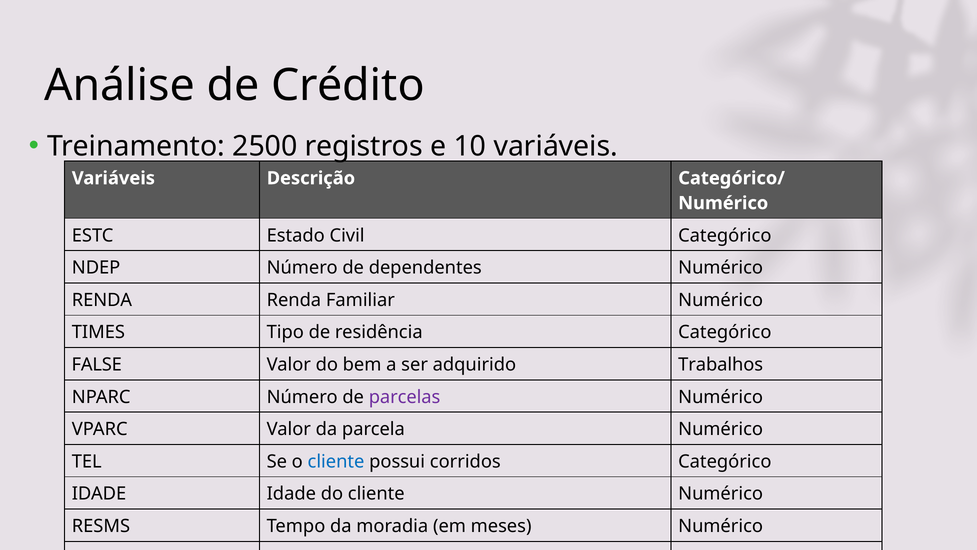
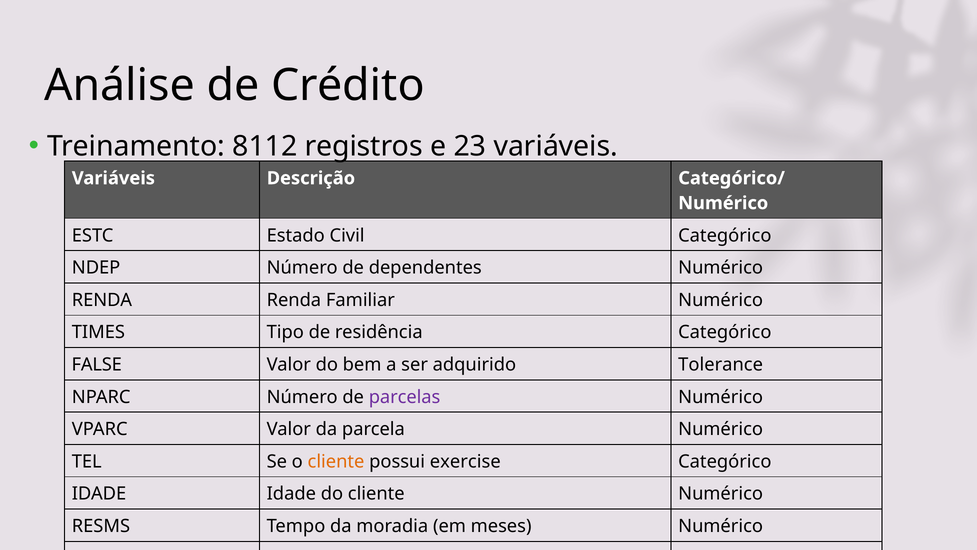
2500: 2500 -> 8112 (265, 146)
10: 10 -> 23 (470, 146)
Trabalhos: Trabalhos -> Tolerance (721, 364)
cliente colour: blue -> orange (336, 461)
corridos: corridos -> exercise (465, 461)
